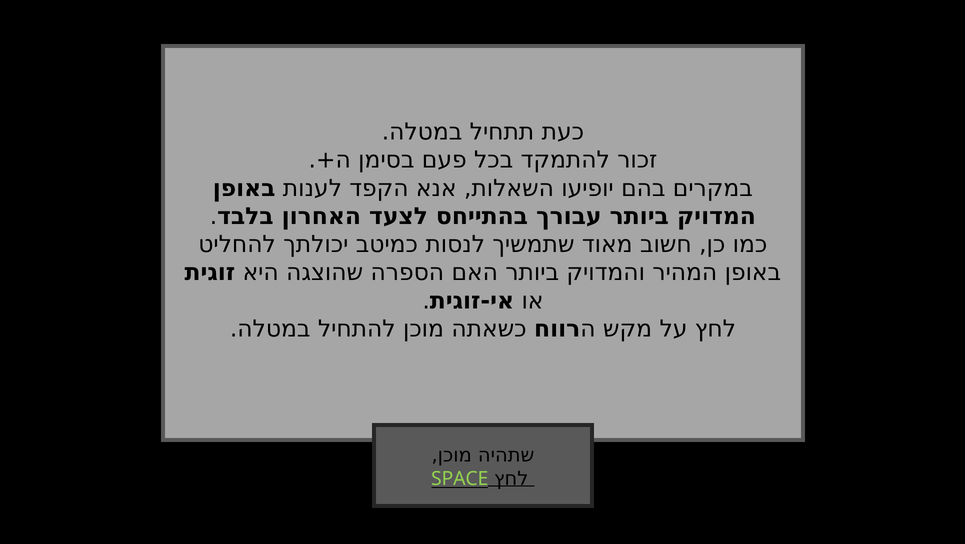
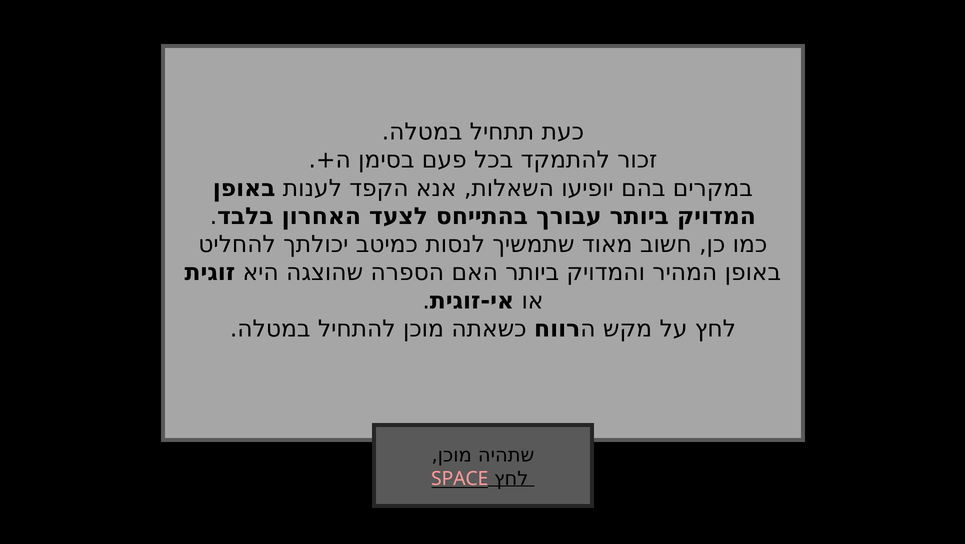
SPACE colour: light green -> pink (460, 478)
